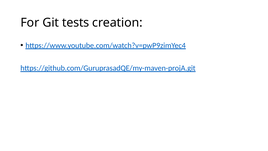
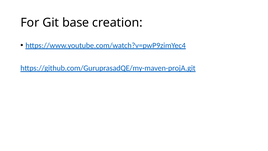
tests: tests -> base (76, 23)
